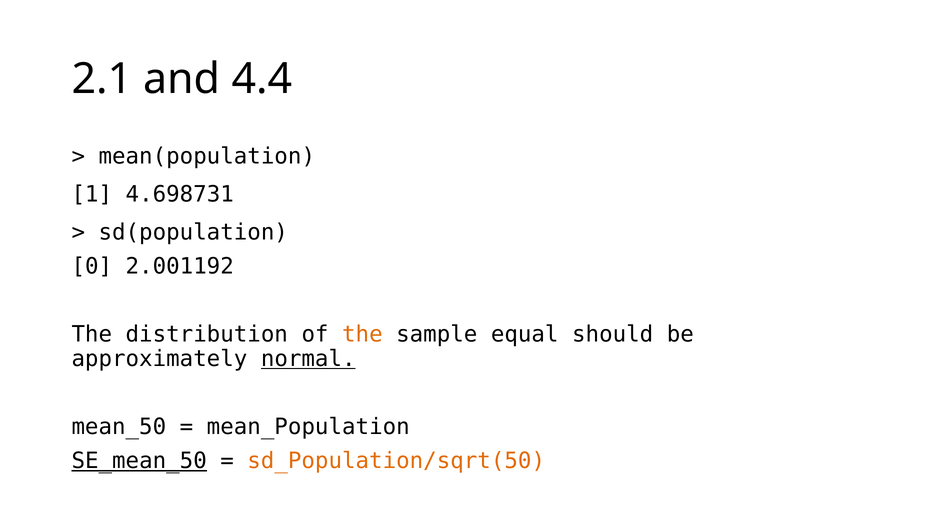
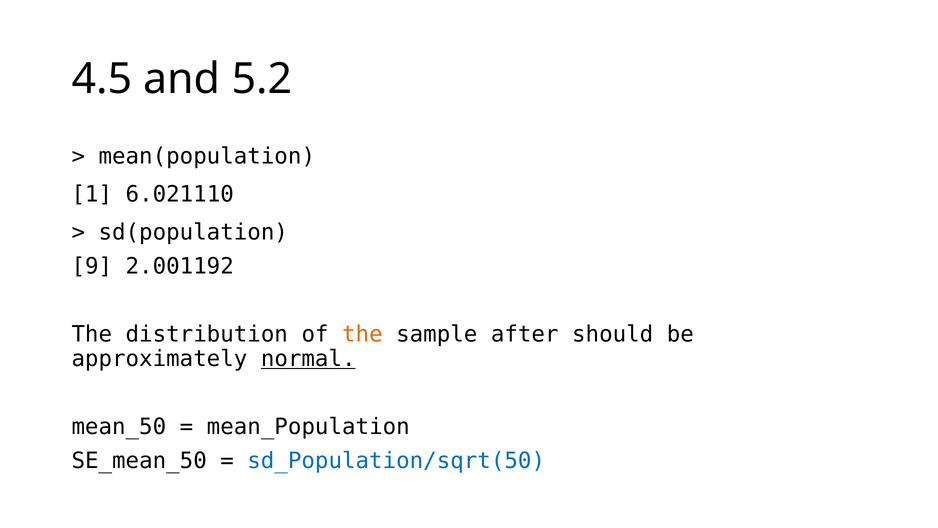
2.1: 2.1 -> 4.5 (102, 79)
4.4: 4.4 -> 5.2 (262, 79)
4.698731: 4.698731 -> 6.021110 (180, 194)
0: 0 -> 9 (92, 266)
equal: equal -> after (525, 334)
SE_mean_50 underline: present -> none (139, 461)
sd_Population/sqrt(50 colour: orange -> blue (396, 461)
